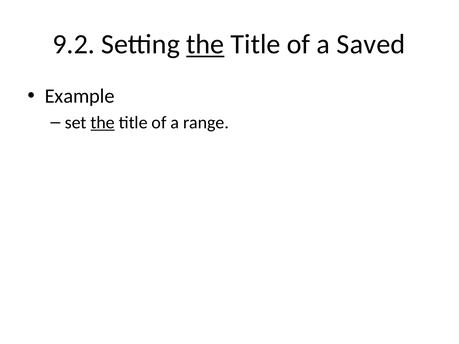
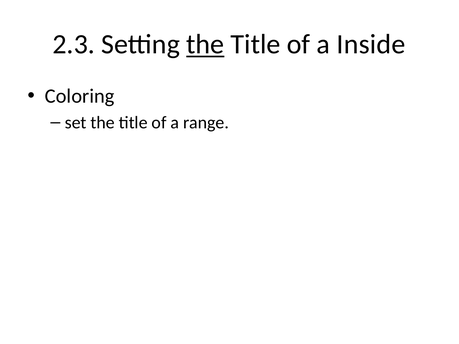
9.2: 9.2 -> 2.3 (74, 44)
Saved: Saved -> Inside (371, 44)
Example: Example -> Coloring (80, 96)
the underline: present -> none (103, 123)
